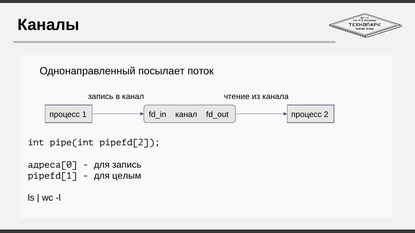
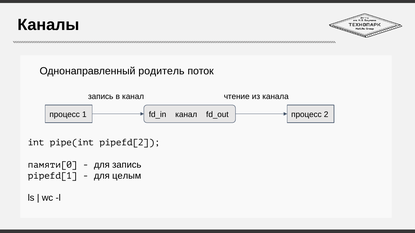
посылает: посылает -> родитель (161, 71)
адреса[0: адреса[0 -> памяти[0 (53, 165)
